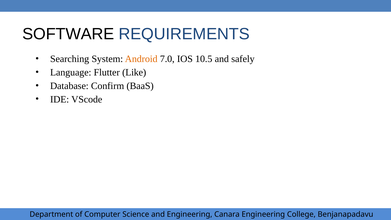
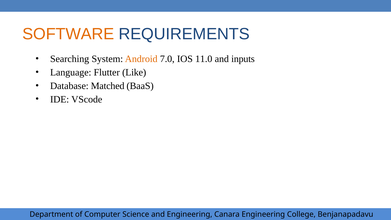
SOFTWARE colour: black -> orange (68, 34)
10.5: 10.5 -> 11.0 (204, 59)
safely: safely -> inputs (243, 59)
Confirm: Confirm -> Matched (108, 86)
